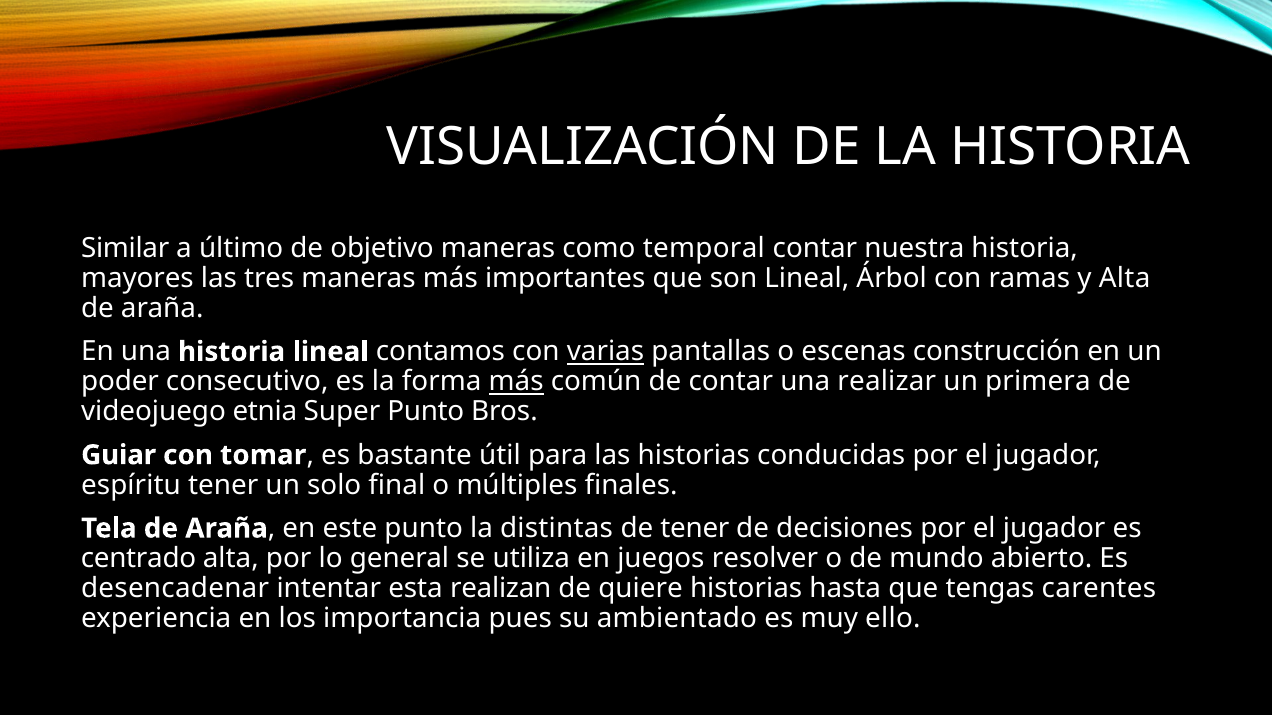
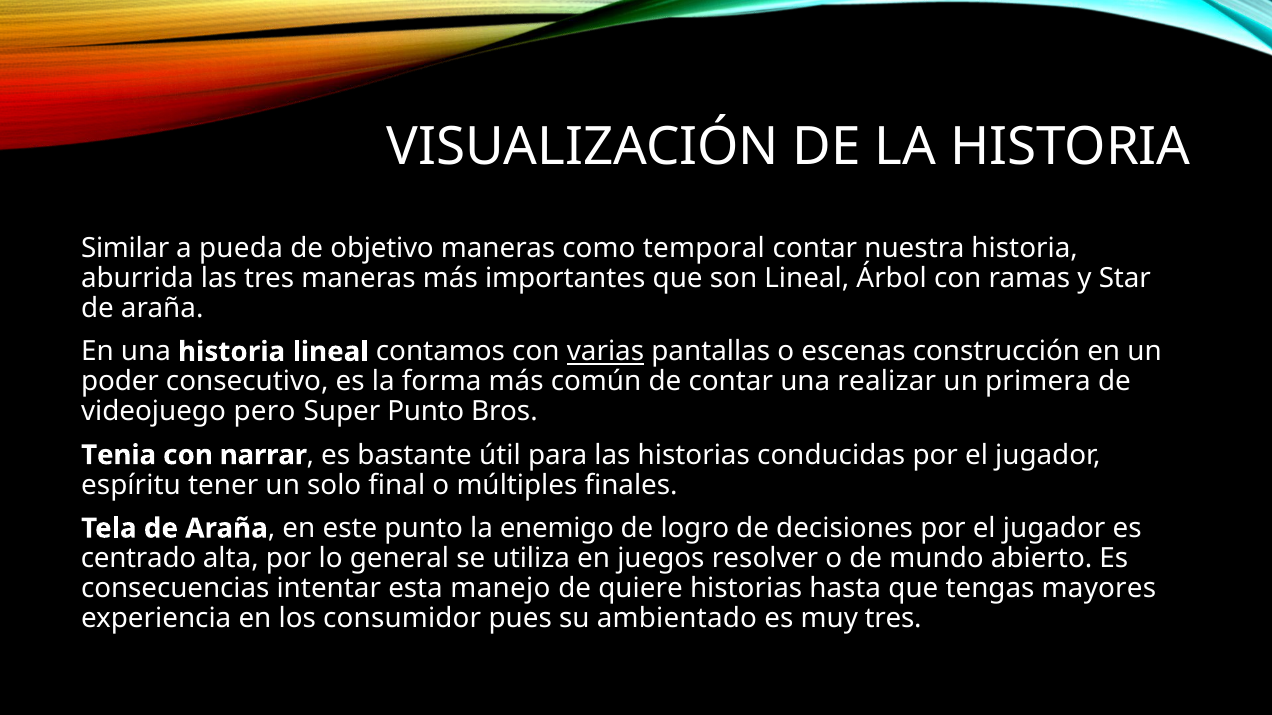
último: último -> pueda (241, 249)
mayores: mayores -> aburrida (137, 279)
y Alta: Alta -> Star (1125, 279)
más underline: present -> none (516, 382)
etnia: etnia -> pero (265, 412)
Guiar: Guiar -> Tenia (119, 455)
tomar: tomar -> narrar (263, 455)
distintas: distintas -> enemigo (557, 529)
de tener: tener -> logro (695, 529)
desencadenar: desencadenar -> consecuencias (175, 589)
realizan: realizan -> manejo (500, 589)
carentes: carentes -> mayores (1099, 589)
importancia: importancia -> consumidor (402, 619)
muy ello: ello -> tres (893, 619)
